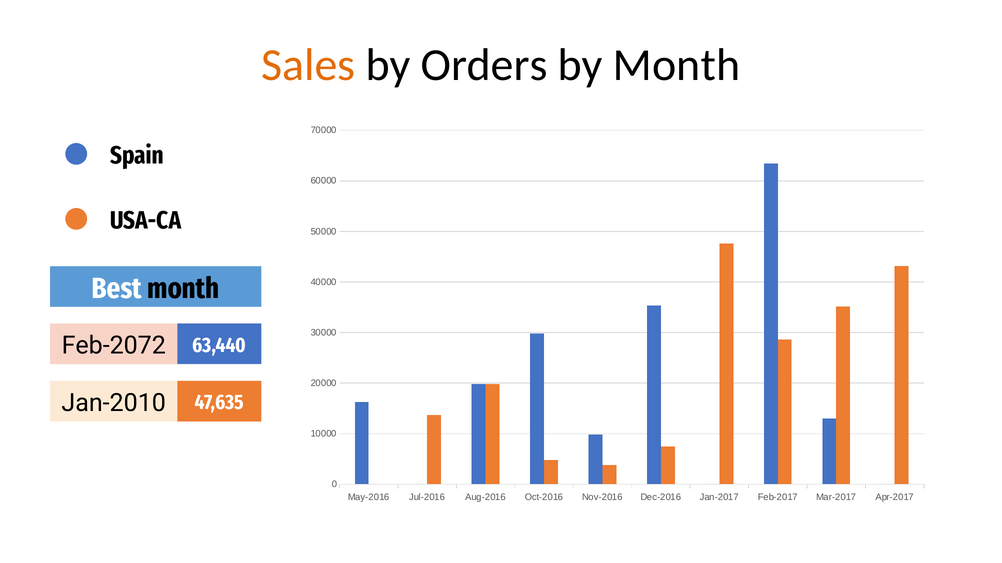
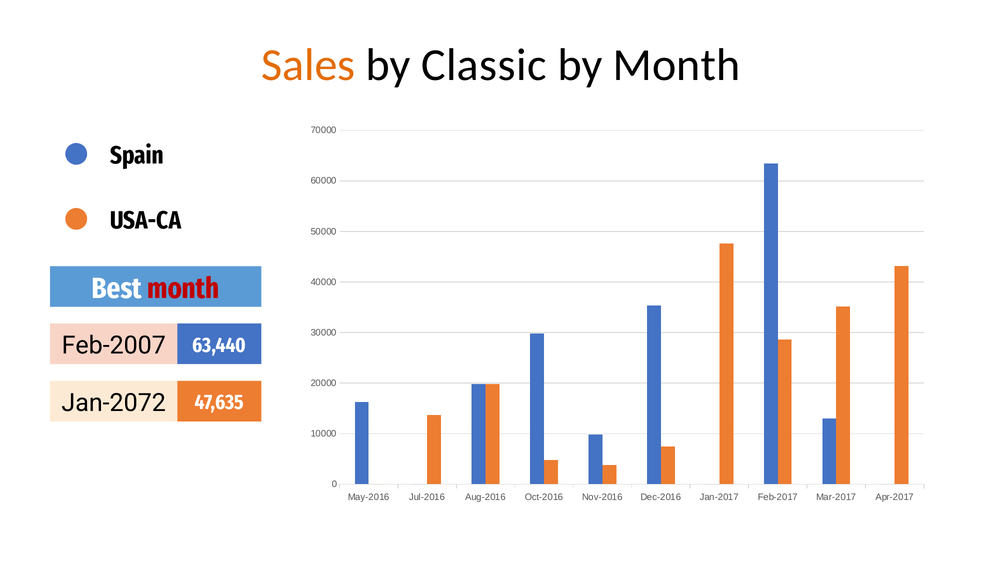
Orders: Orders -> Classic (484, 65)
month colour: black -> red (183, 289)
Feb-2072: Feb-2072 -> Feb-2007 (114, 346)
Jan-2010: Jan-2010 -> Jan-2072 (114, 403)
